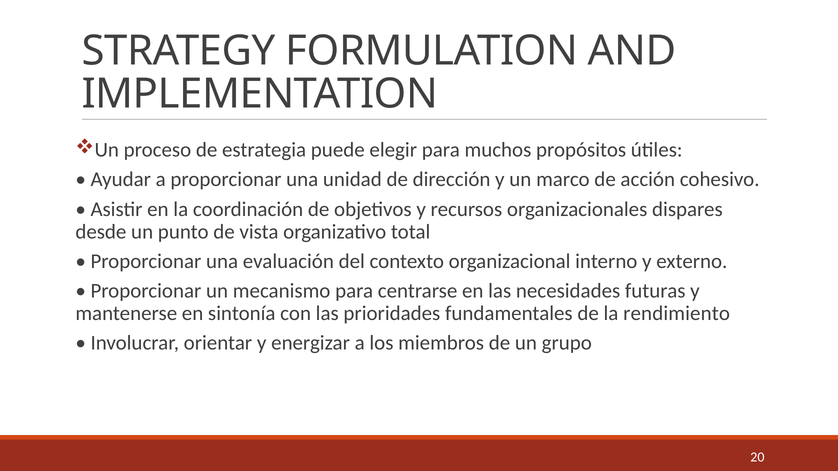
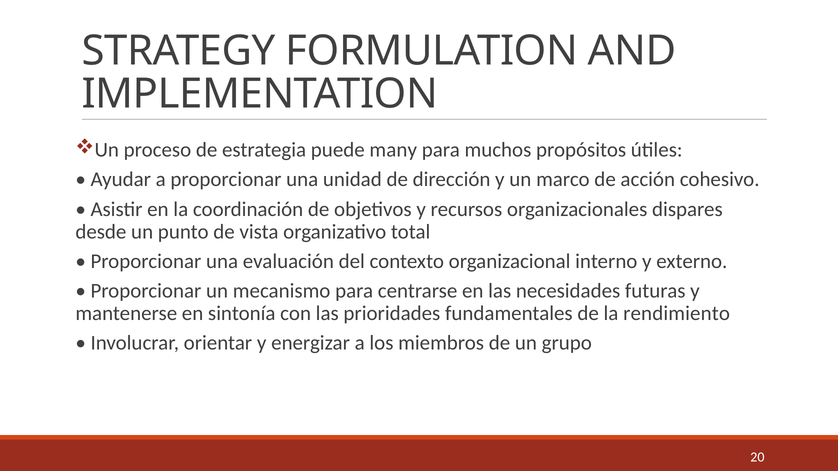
elegir: elegir -> many (393, 150)
